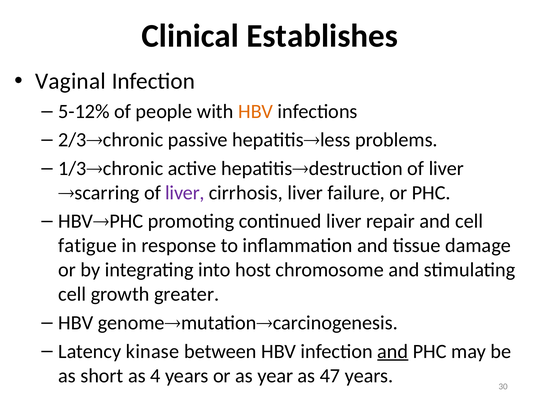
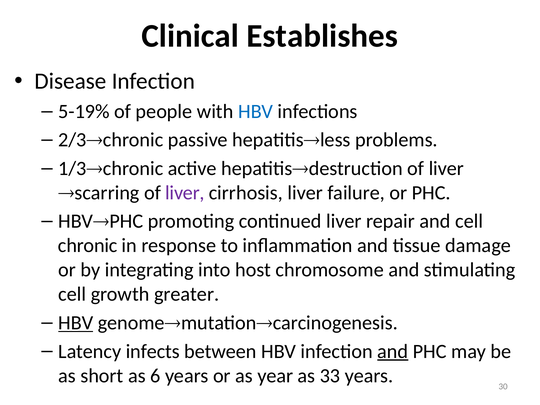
Vaginal: Vaginal -> Disease (71, 81)
5-12%: 5-12% -> 5-19% (84, 111)
HBV colour: orange -> blue (256, 111)
fatigue: fatigue -> chronic (88, 246)
HBV underline: none -> present (76, 323)
kinase: kinase -> infects (153, 351)
4: 4 -> 6 (155, 376)
47: 47 -> 33 (330, 376)
